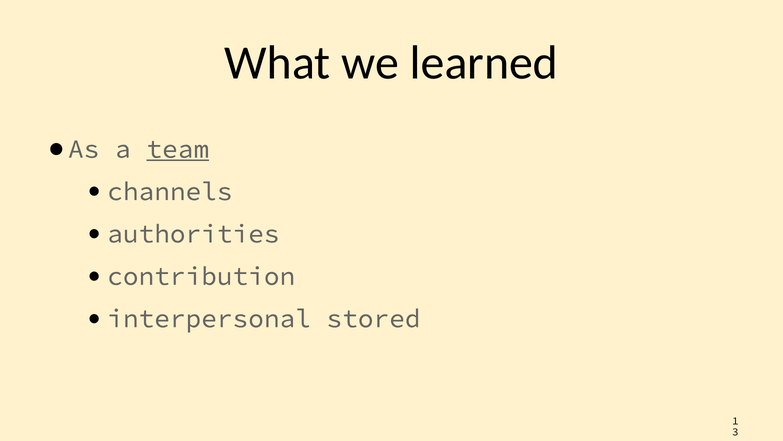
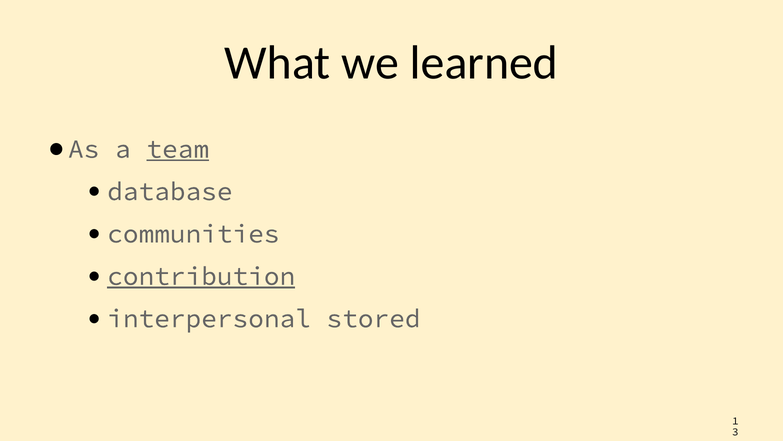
channels: channels -> database (170, 191)
authorities: authorities -> communities (193, 234)
contribution underline: none -> present (201, 276)
